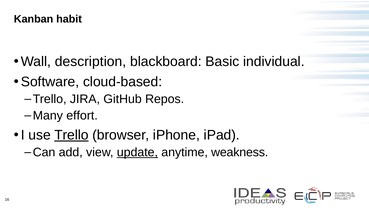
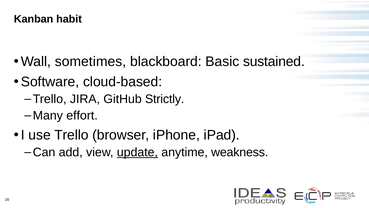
description: description -> sometimes (91, 61)
individual: individual -> sustained (274, 61)
Repos: Repos -> Strictly (165, 99)
Trello underline: present -> none (71, 135)
